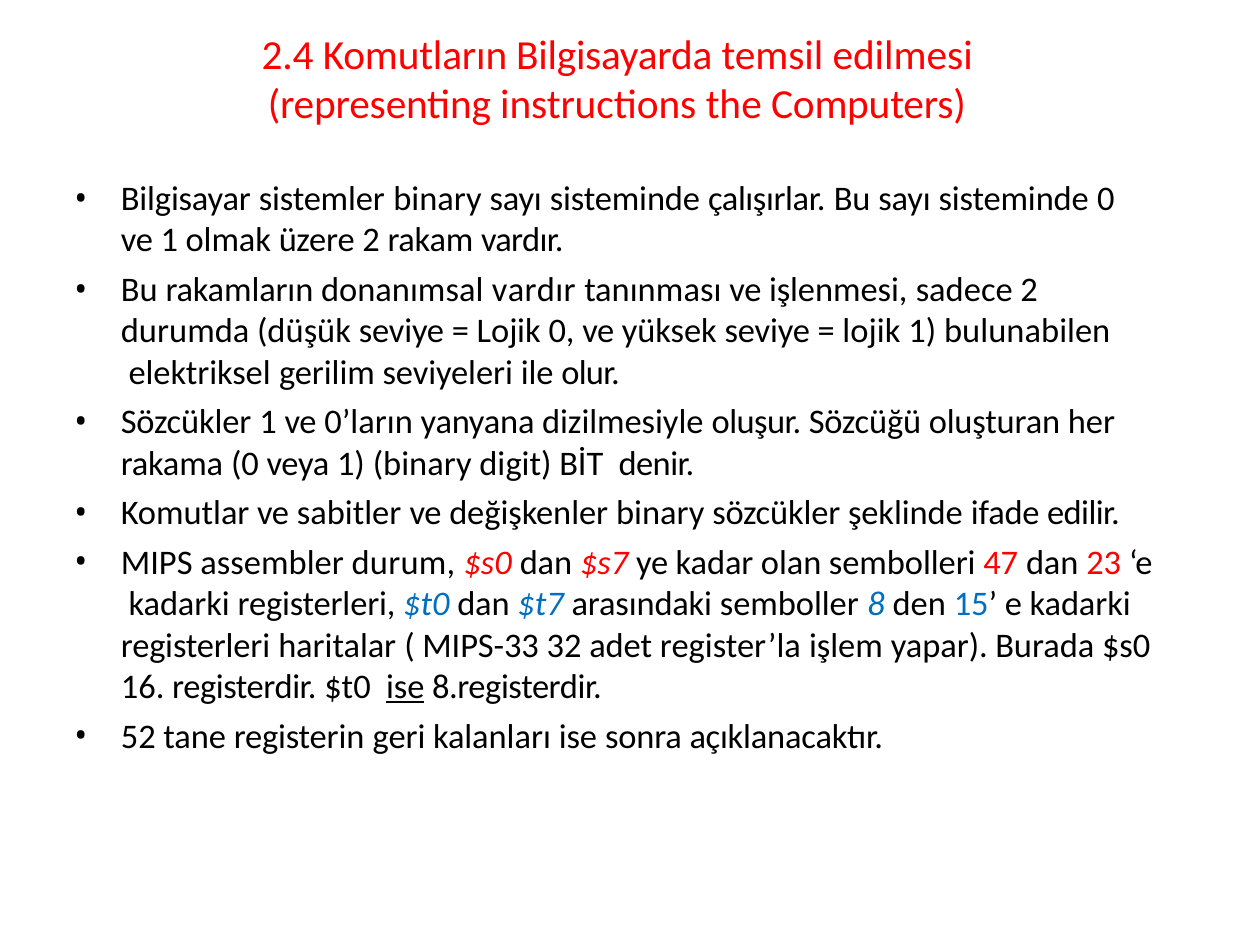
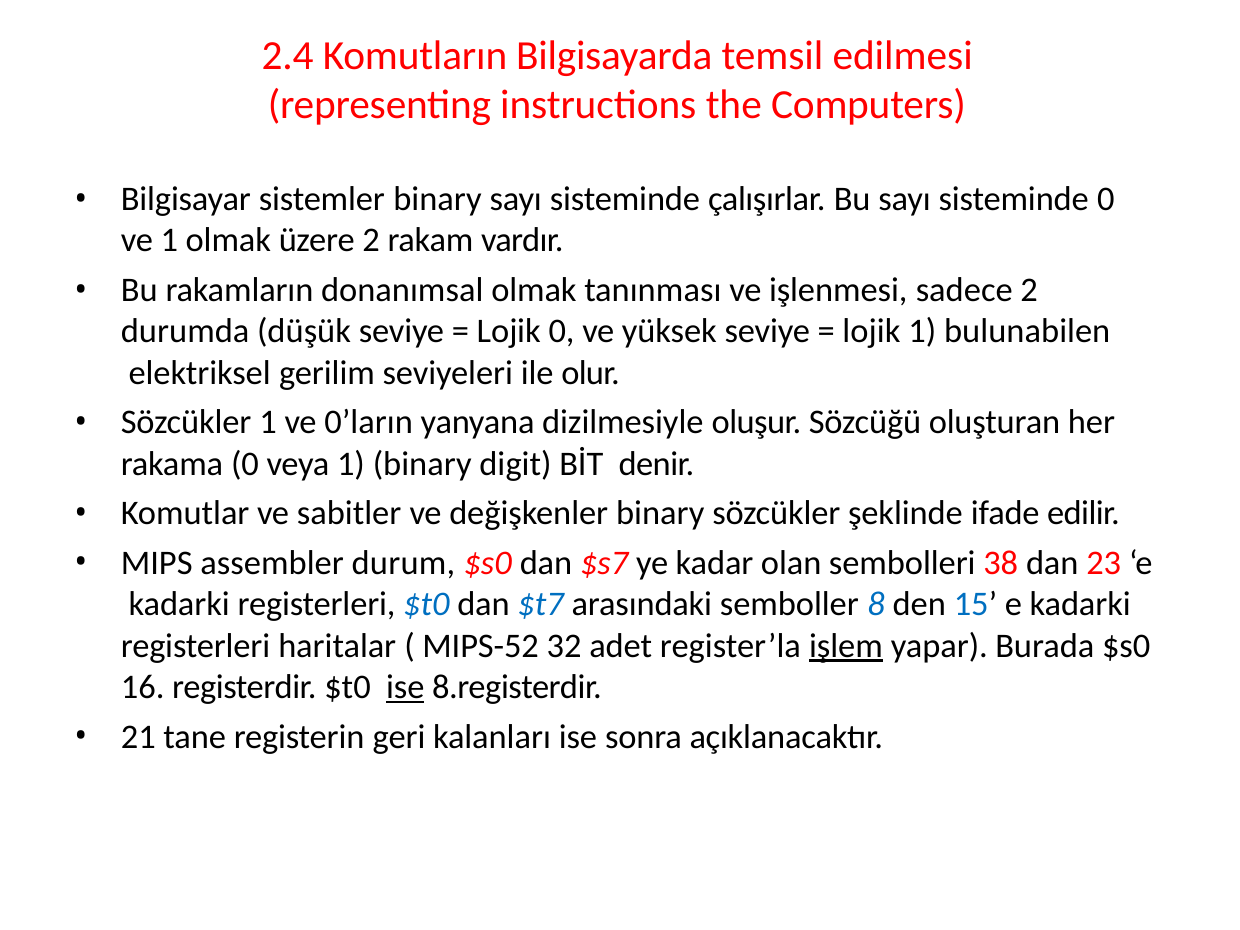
donanımsal vardır: vardır -> olmak (534, 290)
47: 47 -> 38 (1001, 563)
MIPS-33: MIPS-33 -> MIPS-52 (481, 646)
işlem underline: none -> present (846, 646)
52: 52 -> 21 (138, 737)
